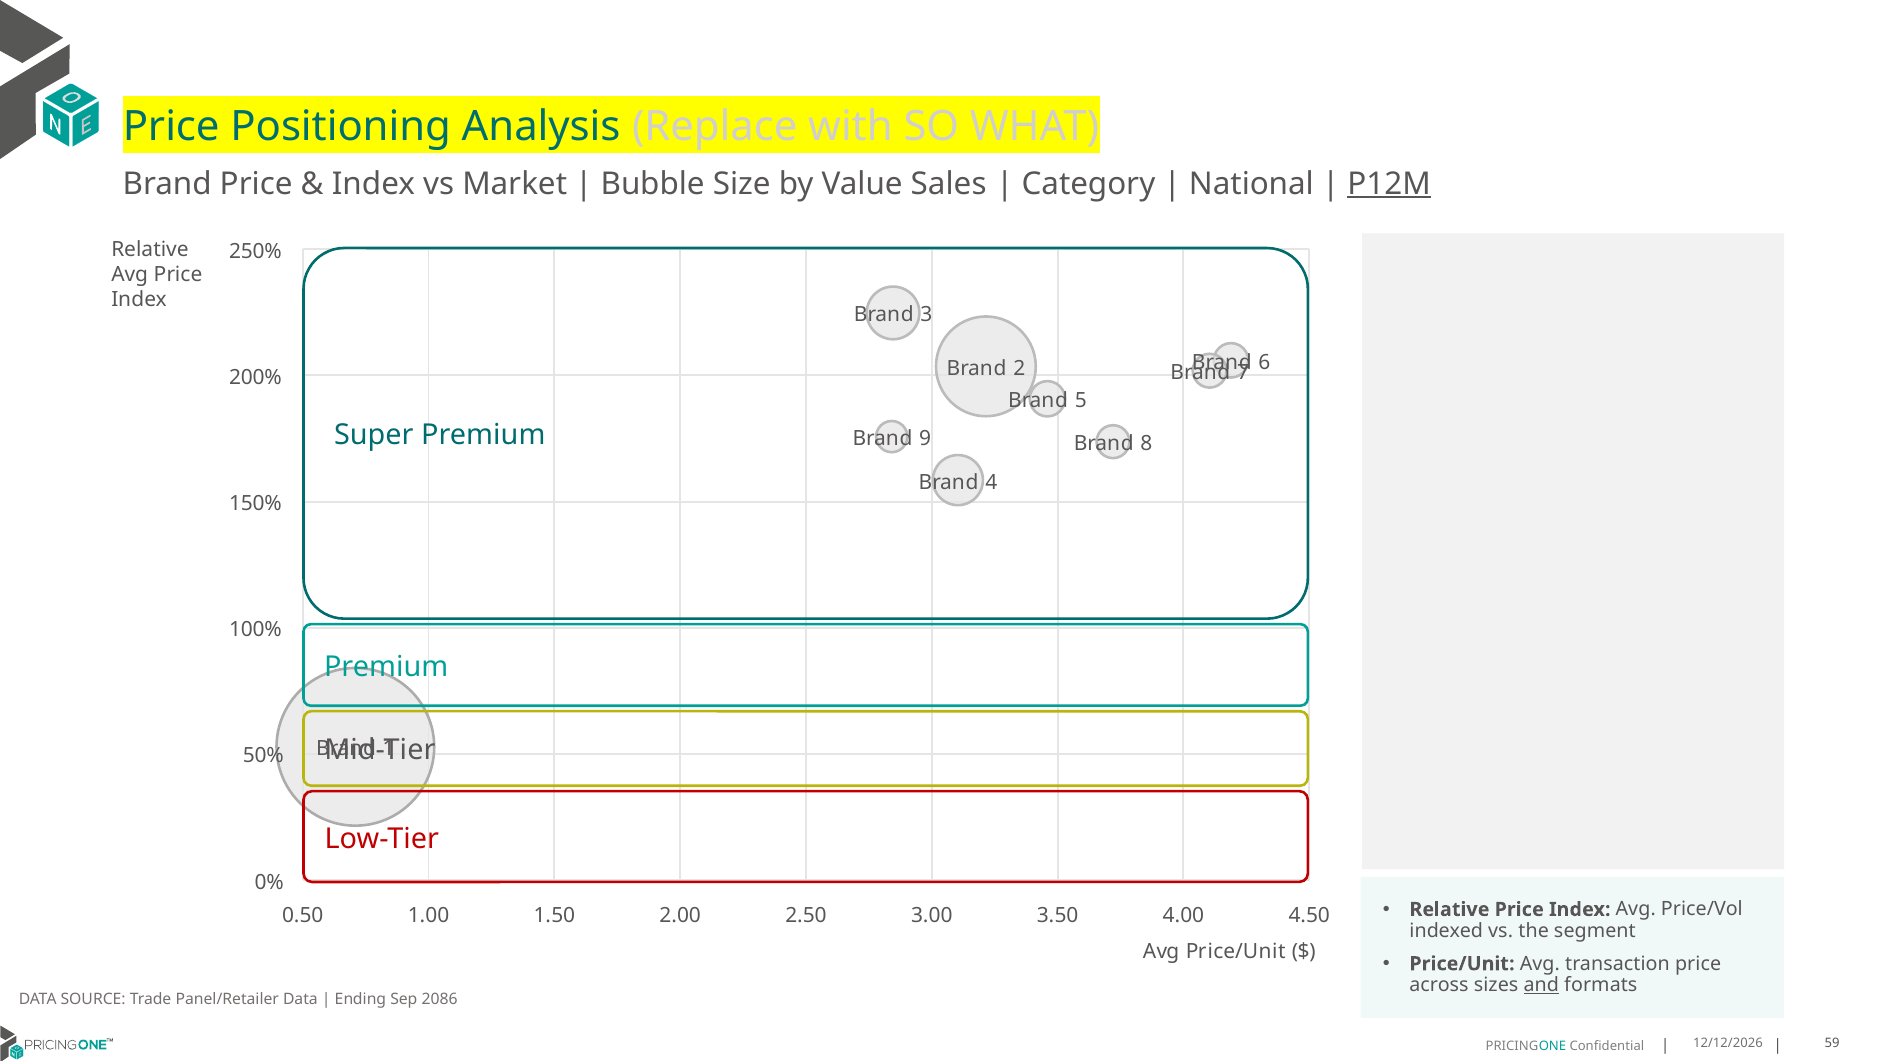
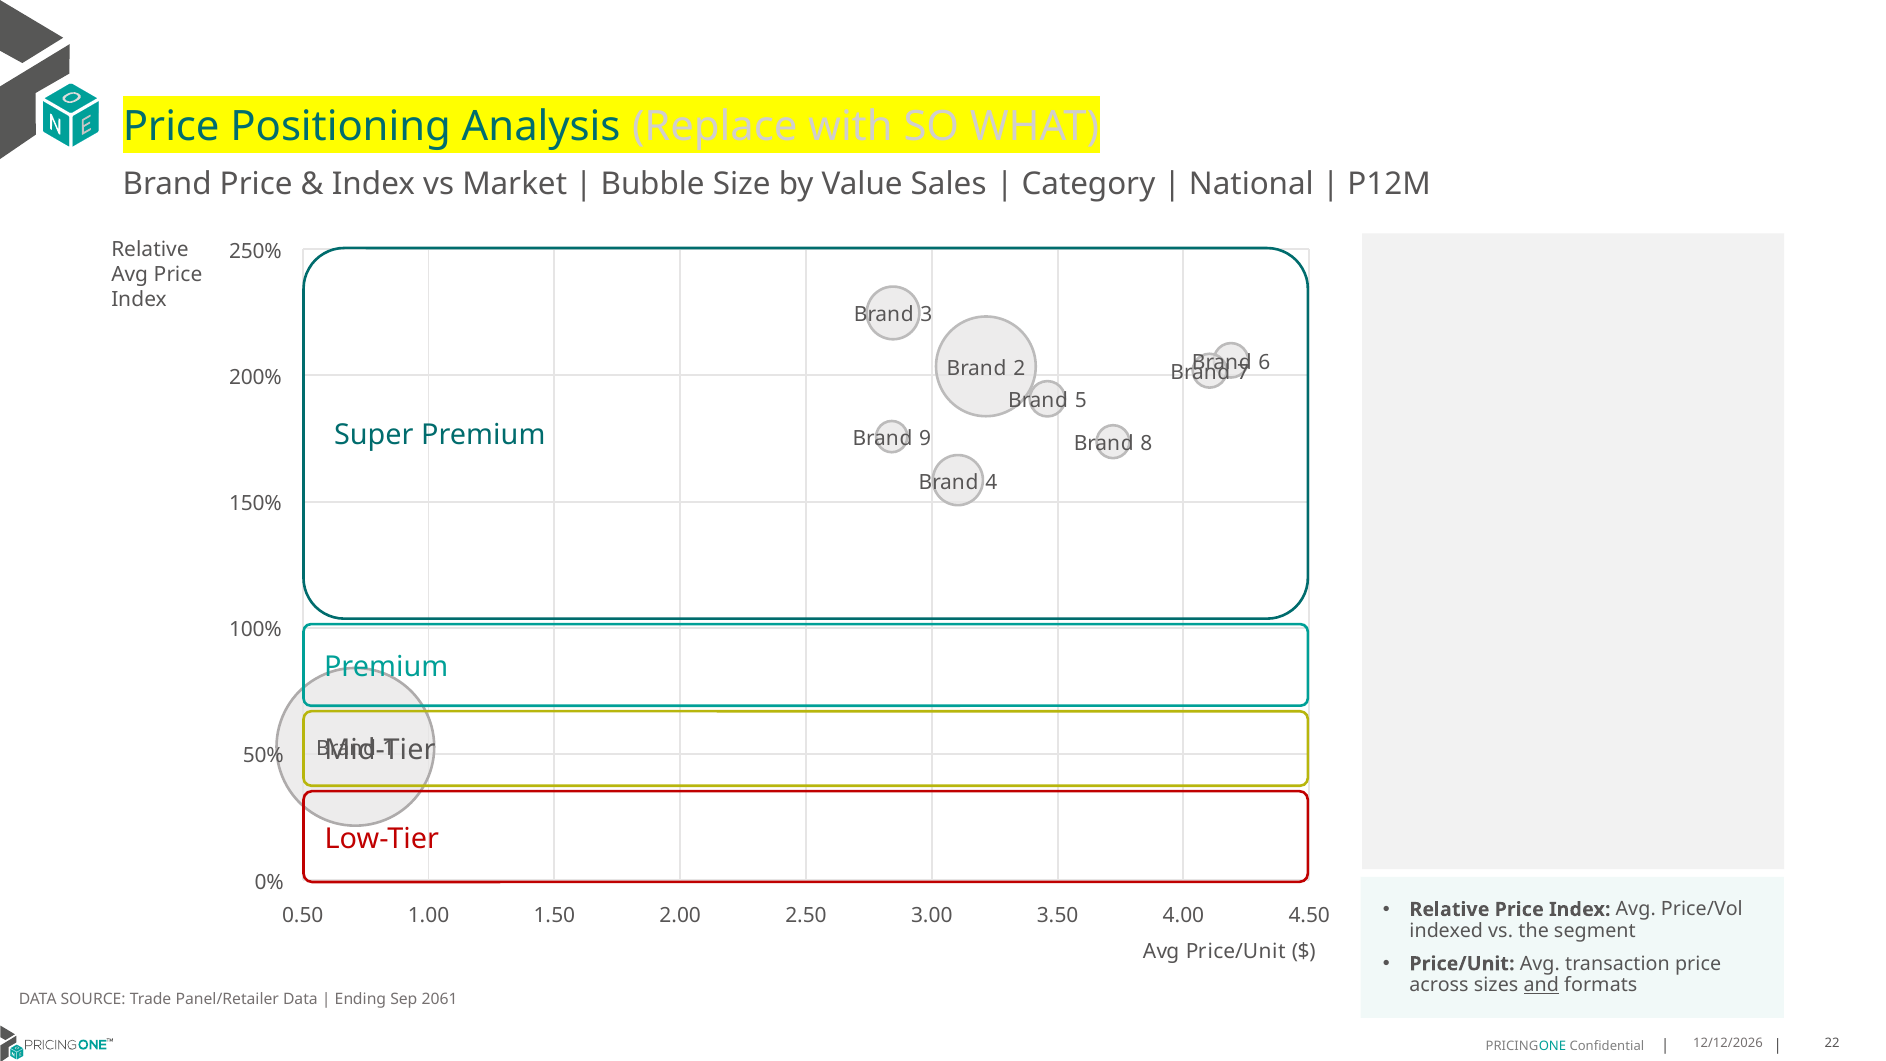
P12M underline: present -> none (1389, 184)
2086: 2086 -> 2061 (440, 999)
59: 59 -> 22 (1832, 1043)
